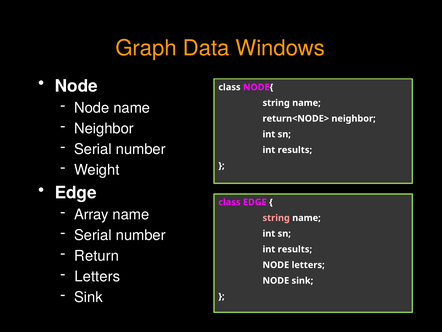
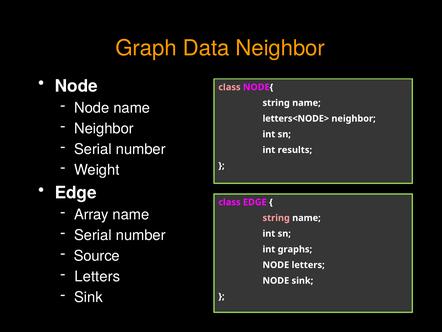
Data Windows: Windows -> Neighbor (280, 48)
class colour: white -> pink (229, 87)
return<NODE>: return<NODE> -> letters<NODE> (296, 118)
results: results -> graphs (295, 249)
Return: Return -> Source (97, 256)
